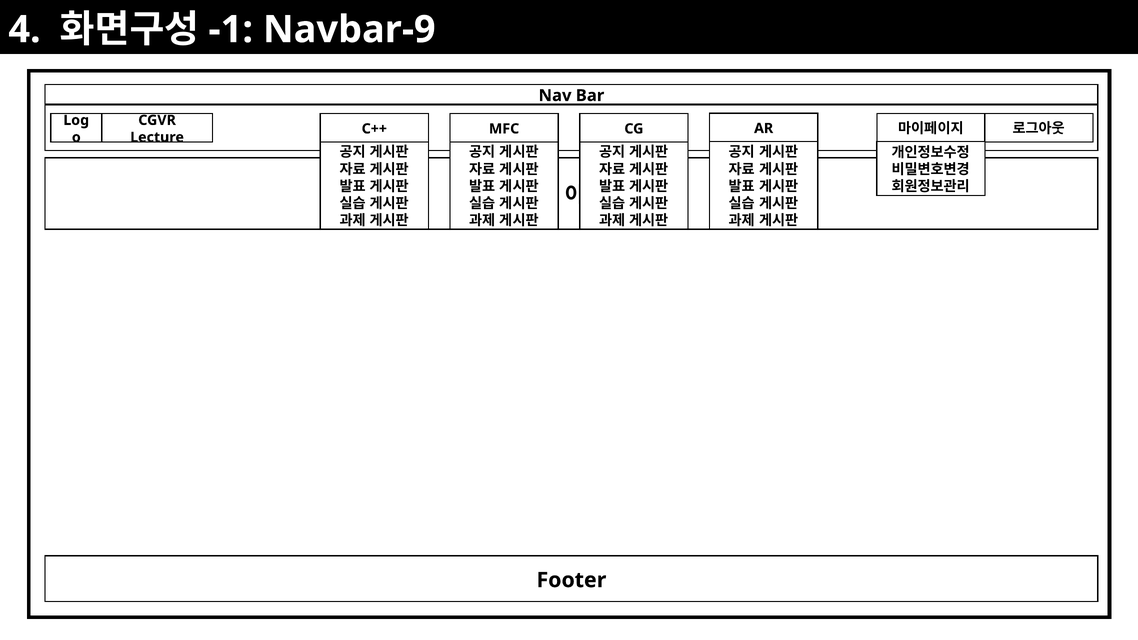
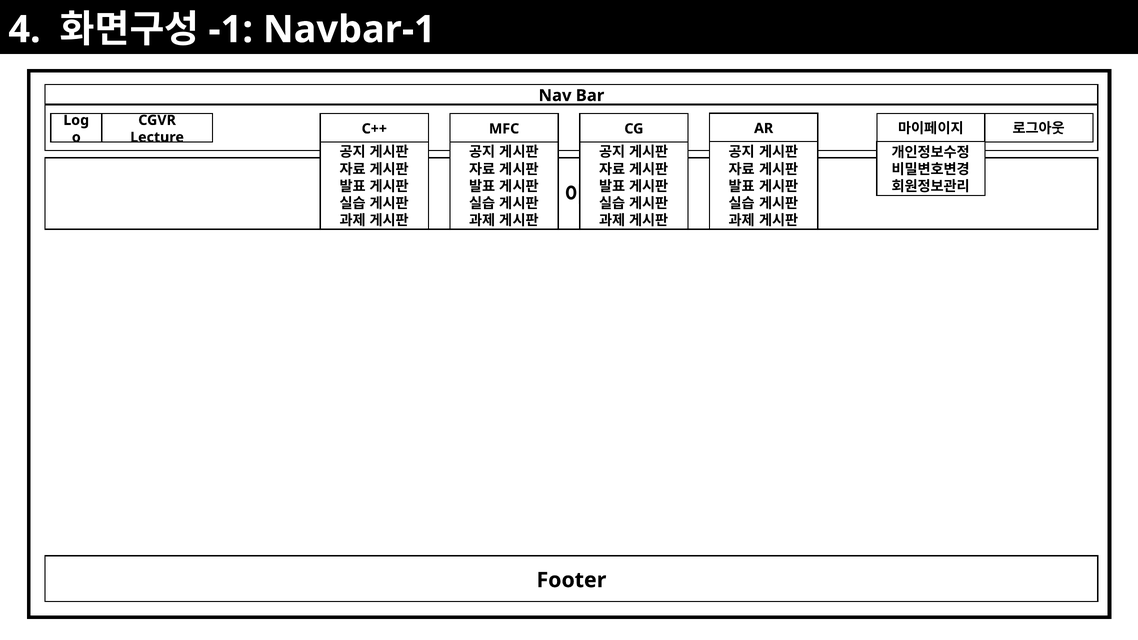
Navbar-9: Navbar-9 -> Navbar-1 (349, 30)
